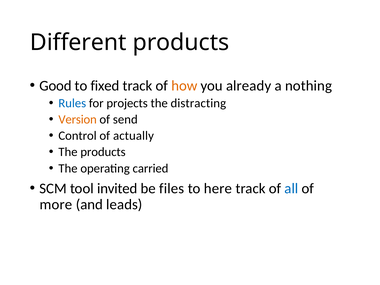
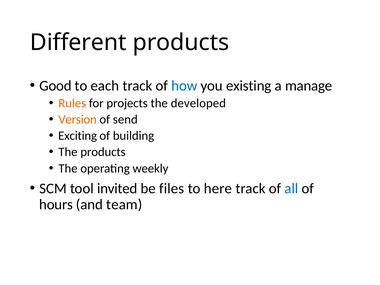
fixed: fixed -> each (105, 86)
how colour: orange -> blue (184, 86)
already: already -> existing (249, 86)
nothing: nothing -> manage (309, 86)
Rules colour: blue -> orange (72, 103)
distracting: distracting -> developed (198, 103)
Control: Control -> Exciting (78, 136)
actually: actually -> building (134, 136)
carried: carried -> weekly (150, 168)
more: more -> hours (56, 204)
leads: leads -> team (124, 204)
